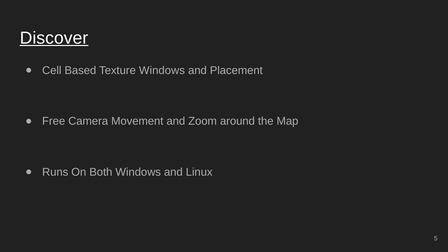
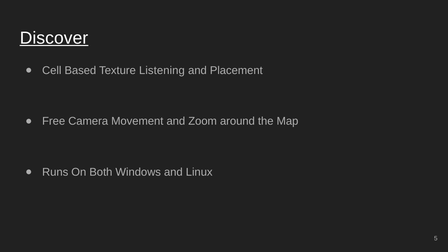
Texture Windows: Windows -> Listening (162, 70)
